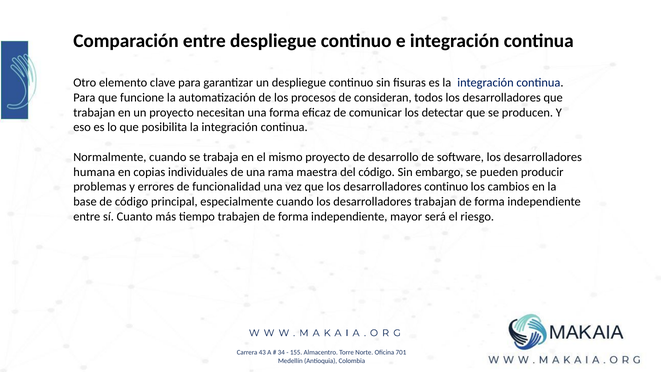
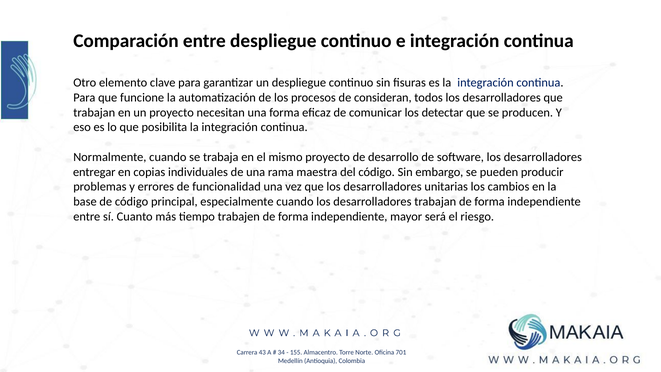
humana: humana -> entregar (94, 172)
desarrolladores continuo: continuo -> unitarias (446, 187)
